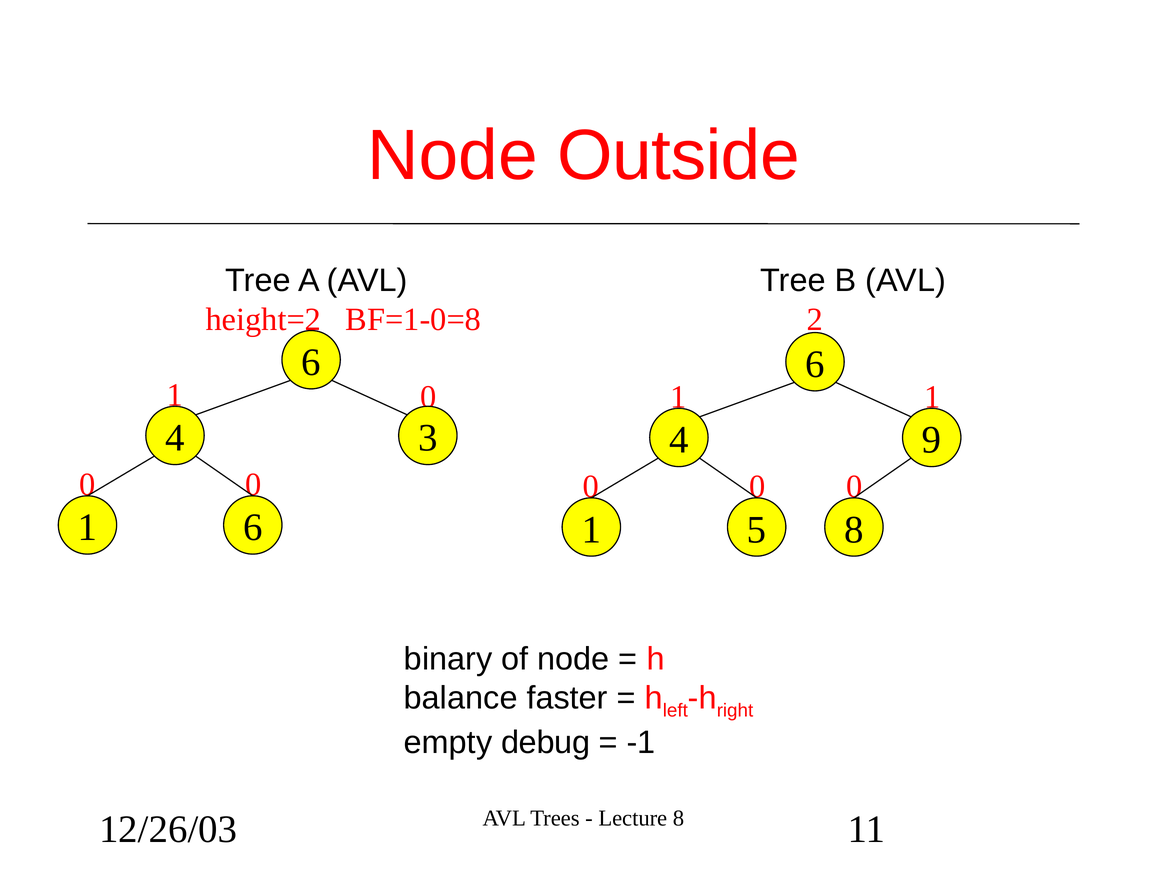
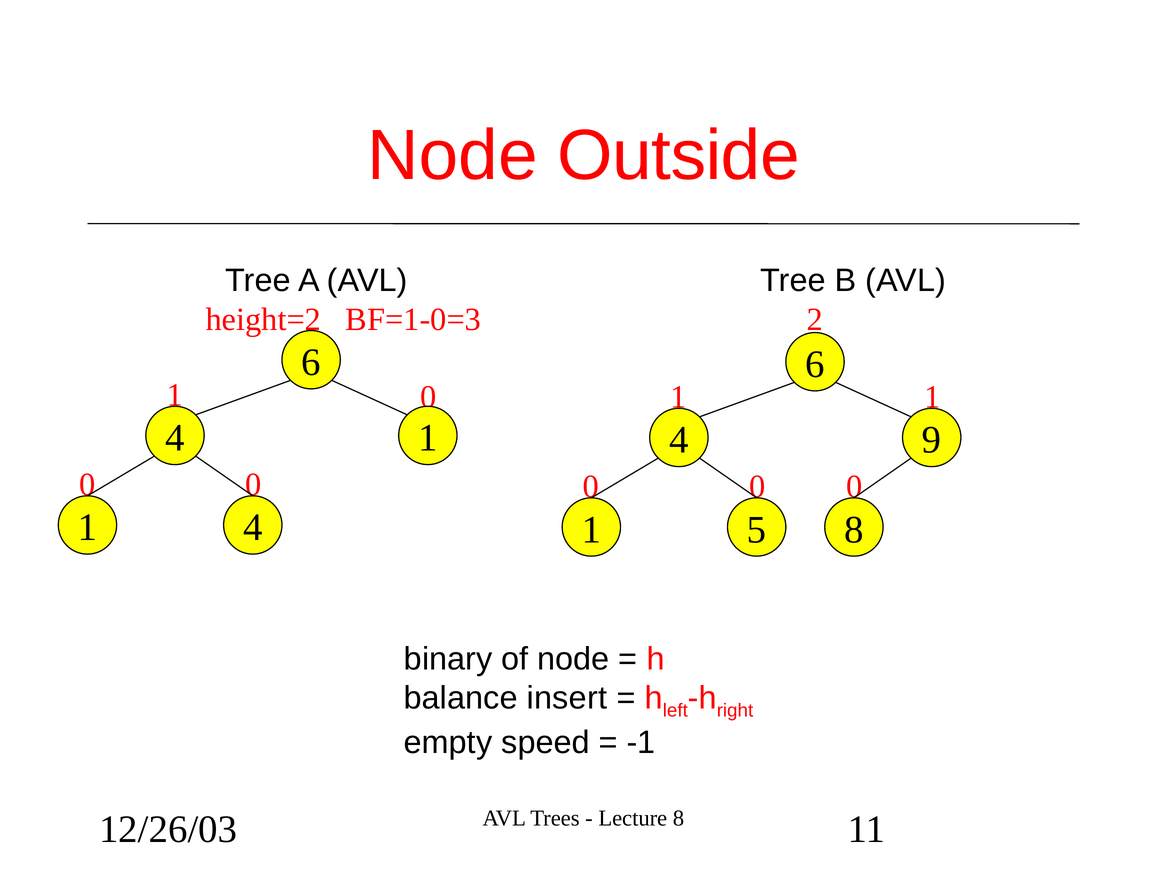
BF=1-0=8: BF=1-0=8 -> BF=1-0=3 (413, 319)
3: 3 -> 1 (428, 438)
1 6: 6 -> 4 (253, 528)
faster: faster -> insert (567, 698)
debug: debug -> speed (545, 743)
